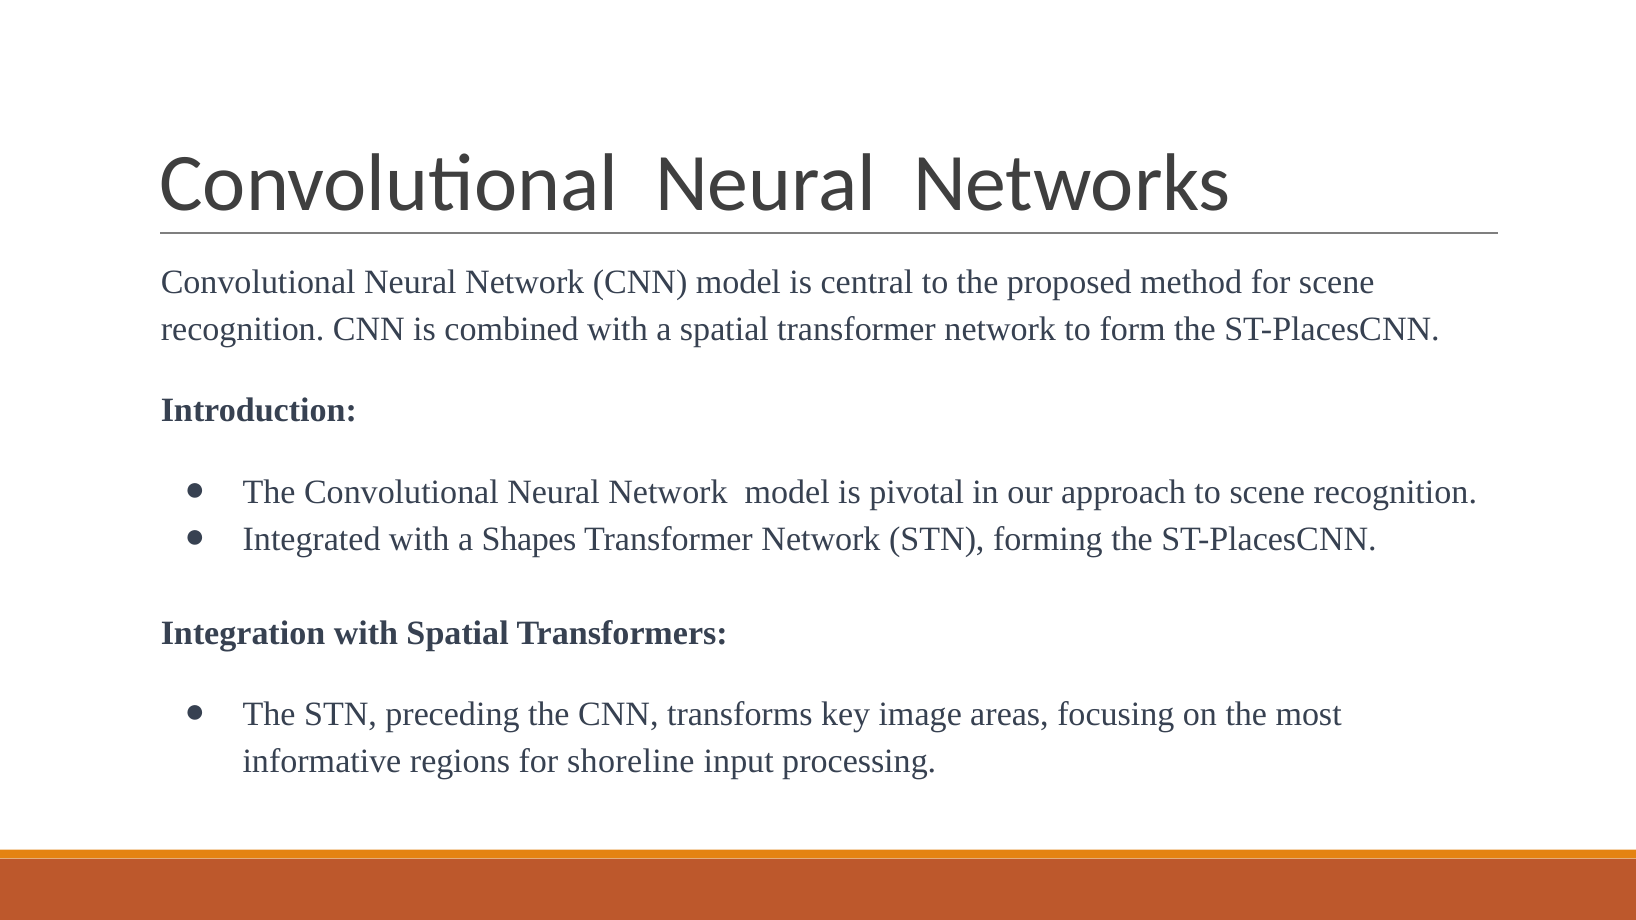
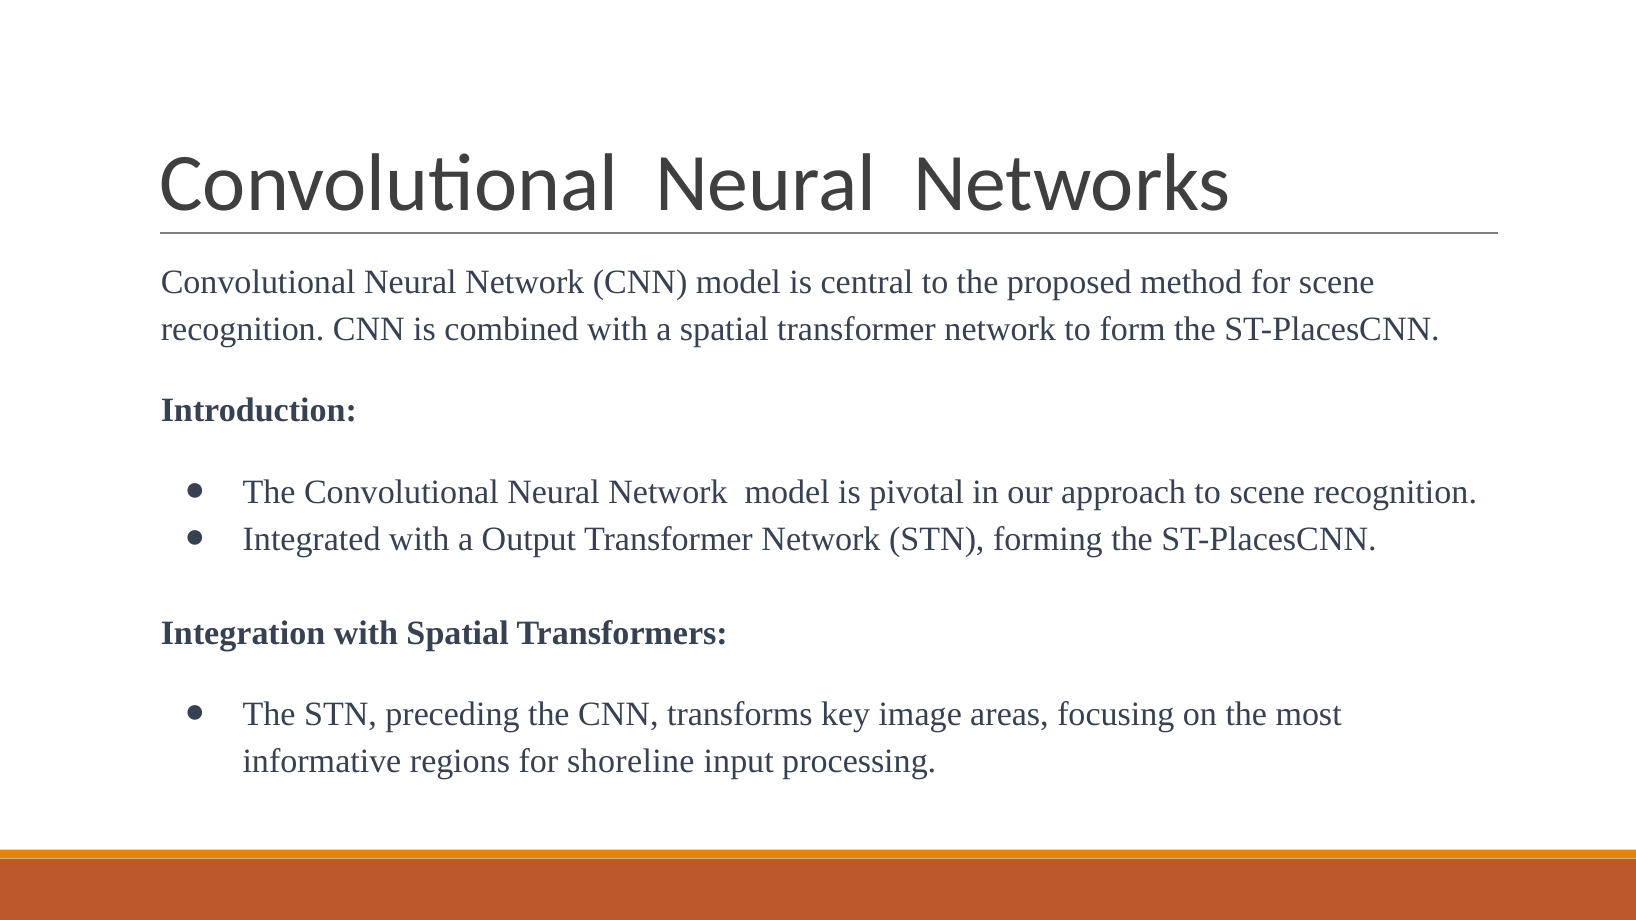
Shapes: Shapes -> Output (529, 539)
